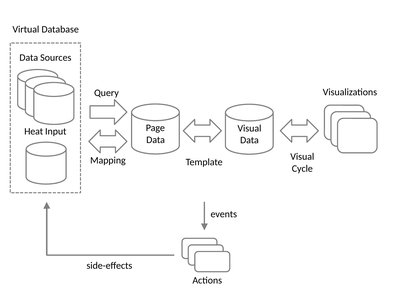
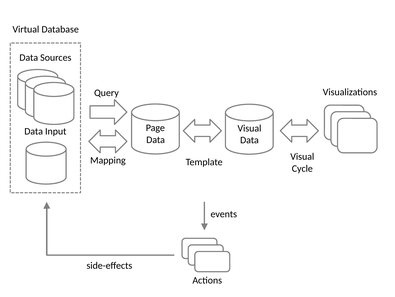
Heat: Heat -> Data (34, 131)
